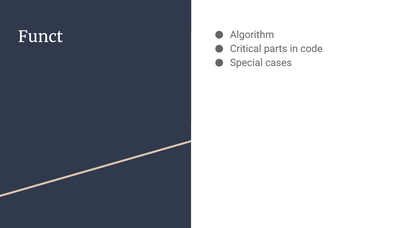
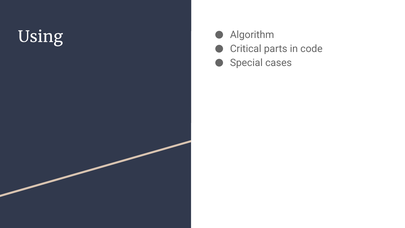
Funct: Funct -> Using (40, 37)
